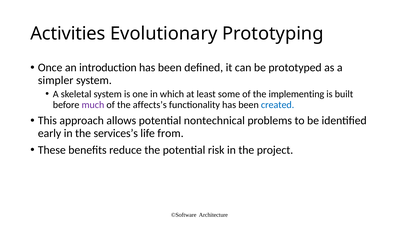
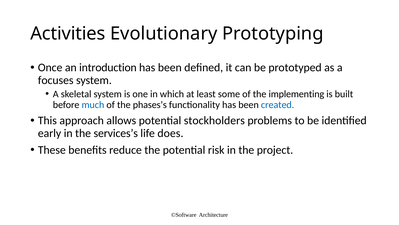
simpler: simpler -> focuses (56, 80)
much colour: purple -> blue (93, 105)
affects’s: affects’s -> phases’s (150, 105)
nontechnical: nontechnical -> stockholders (214, 120)
from: from -> does (170, 133)
